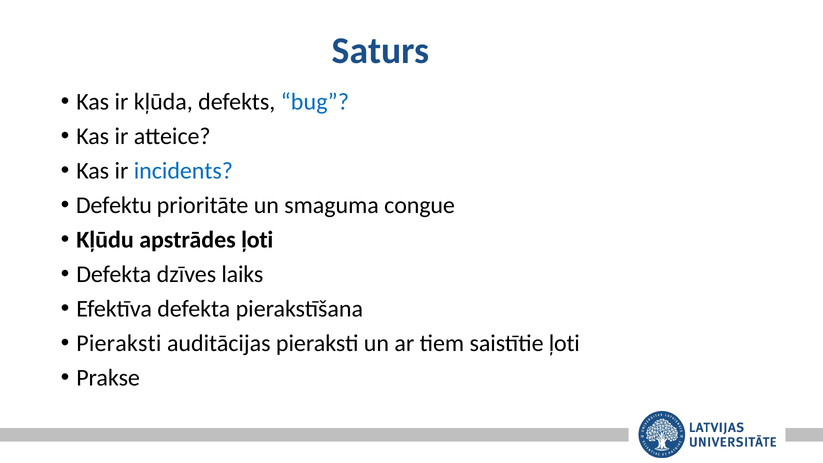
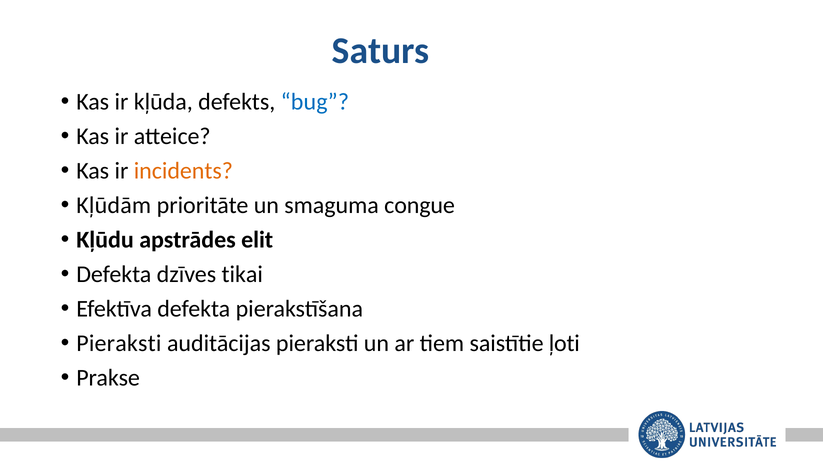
incidents colour: blue -> orange (183, 171)
Defektu: Defektu -> Kļūdām (114, 205)
apstrādes ļoti: ļoti -> elit (257, 240)
laiks: laiks -> tikai (242, 274)
